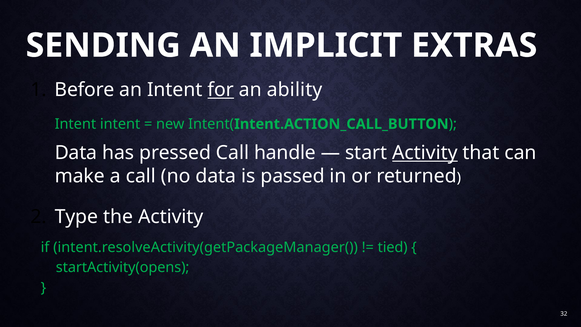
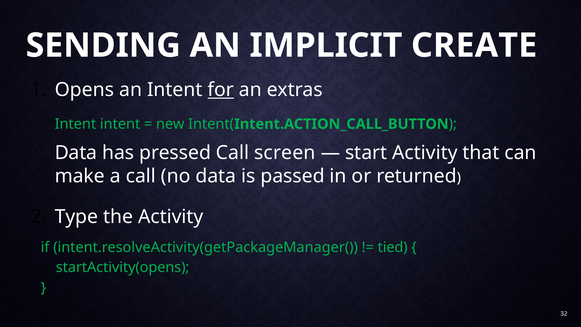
EXTRAS: EXTRAS -> CREATE (474, 45)
Before: Before -> Opens (84, 90)
ability: ability -> extras (295, 90)
handle: handle -> screen (285, 153)
Activity underline: present -> none (425, 153)
